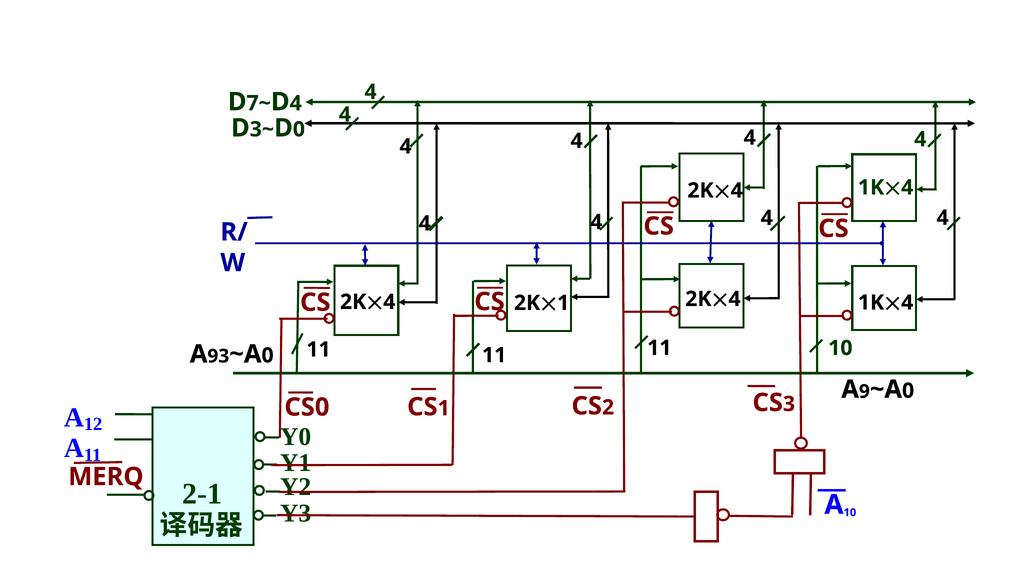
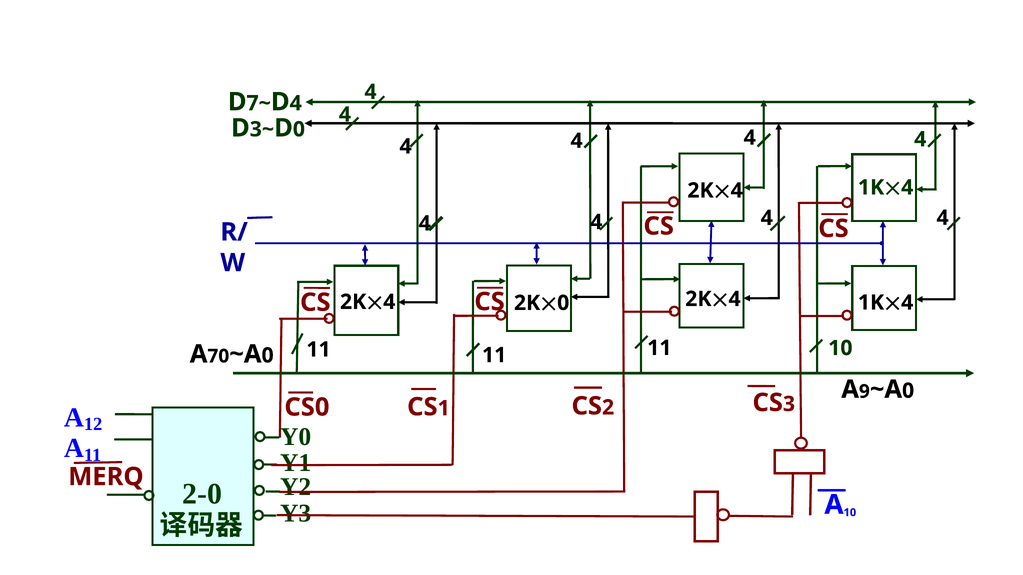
1: 1 -> 0 (563, 303)
93: 93 -> 70 (218, 356)
2-1: 2-1 -> 2-0 (202, 494)
